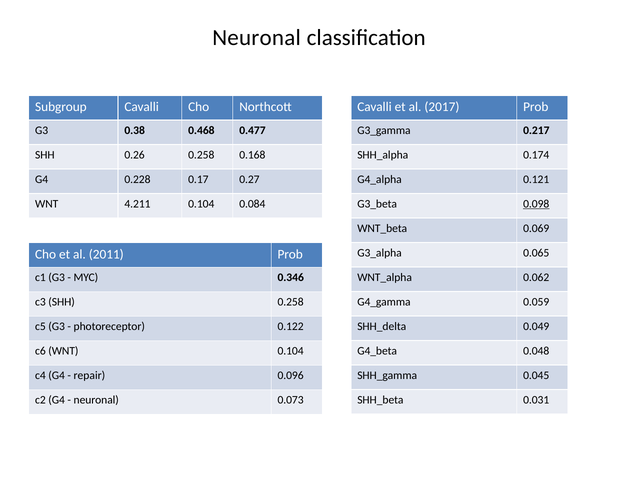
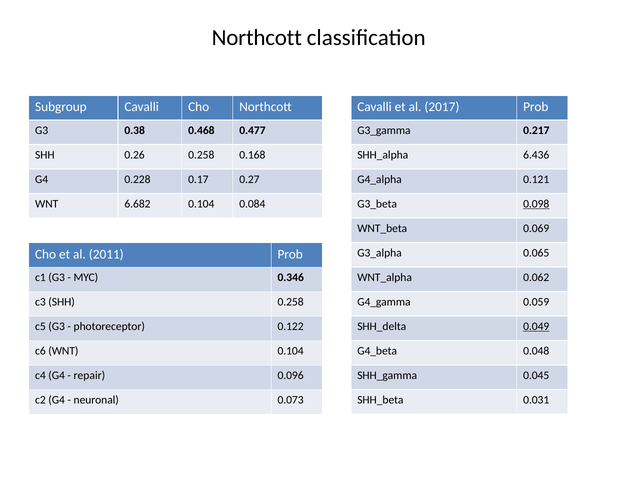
Neuronal: Neuronal -> Northcott (257, 38)
0.174: 0.174 -> 6.436 (536, 155)
4.211: 4.211 -> 6.682 (137, 204)
0.049 underline: none -> present (536, 327)
